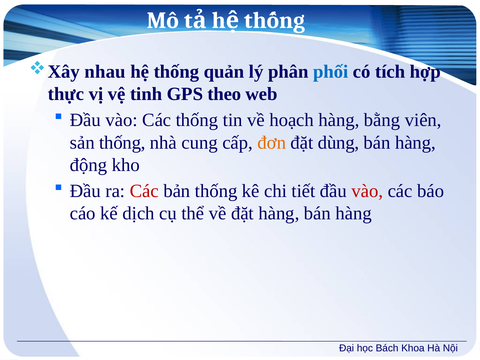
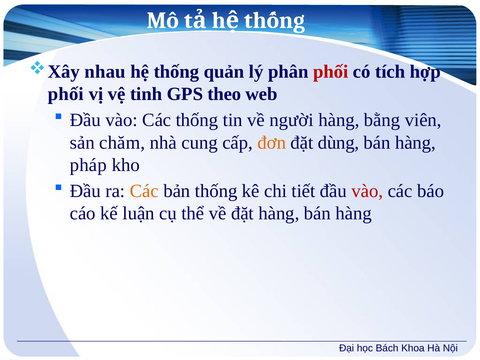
phối colour: blue -> red (331, 72)
thực: thực -> phối (66, 94)
hoạch: hoạch -> người (292, 120)
sản thống: thống -> chăm (122, 143)
động: động -> pháp (88, 165)
Các colour: red -> orange (144, 191)
dịch: dịch -> luận (139, 213)
